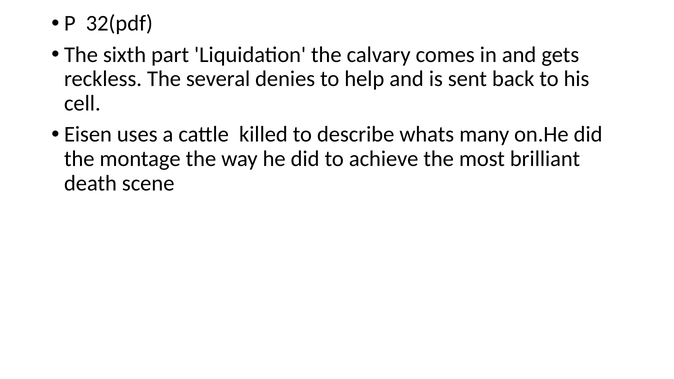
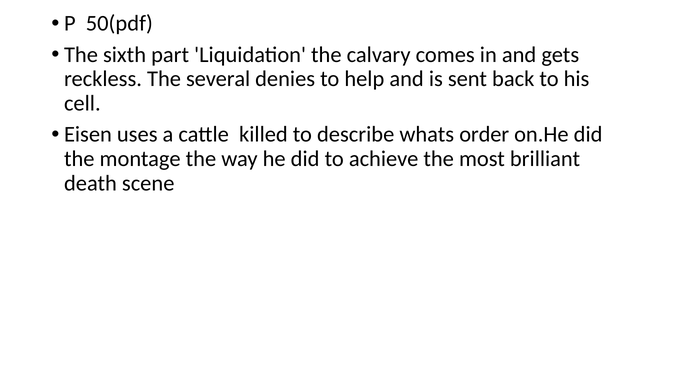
32(pdf: 32(pdf -> 50(pdf (119, 23)
many: many -> order (484, 135)
